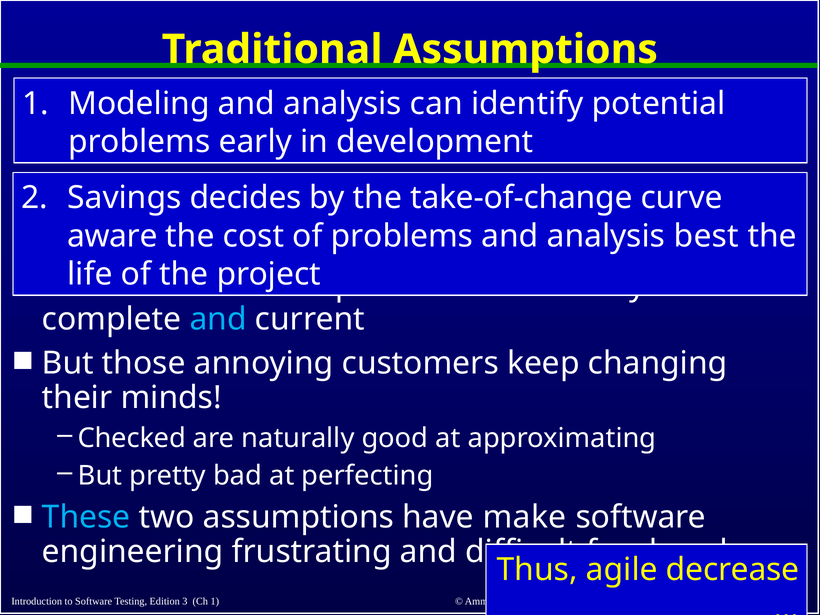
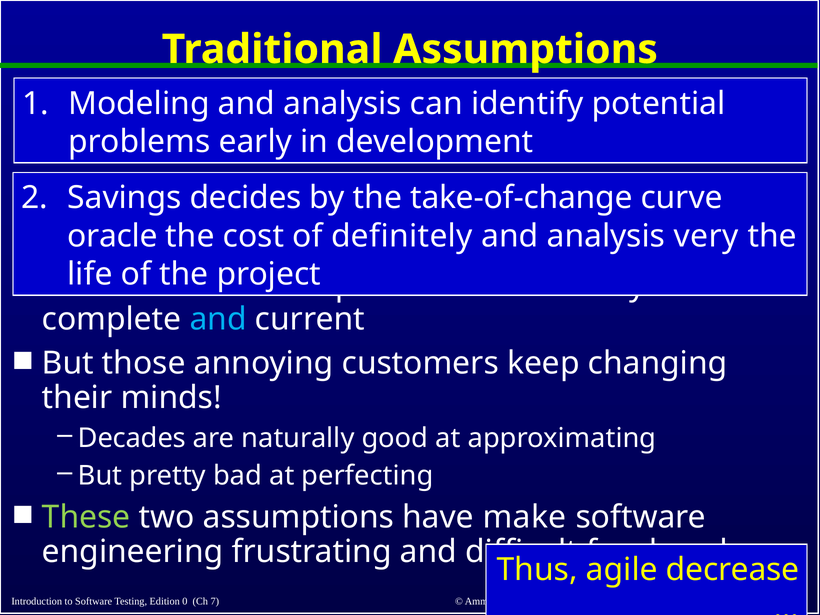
aware: aware -> oracle (112, 236)
of problems: problems -> definitely (402, 236)
best: best -> very (706, 236)
Checked: Checked -> Decades (132, 438)
These colour: light blue -> light green (86, 517)
Edition 3: 3 -> 0 (185, 601)
Ch 1: 1 -> 7 (215, 601)
